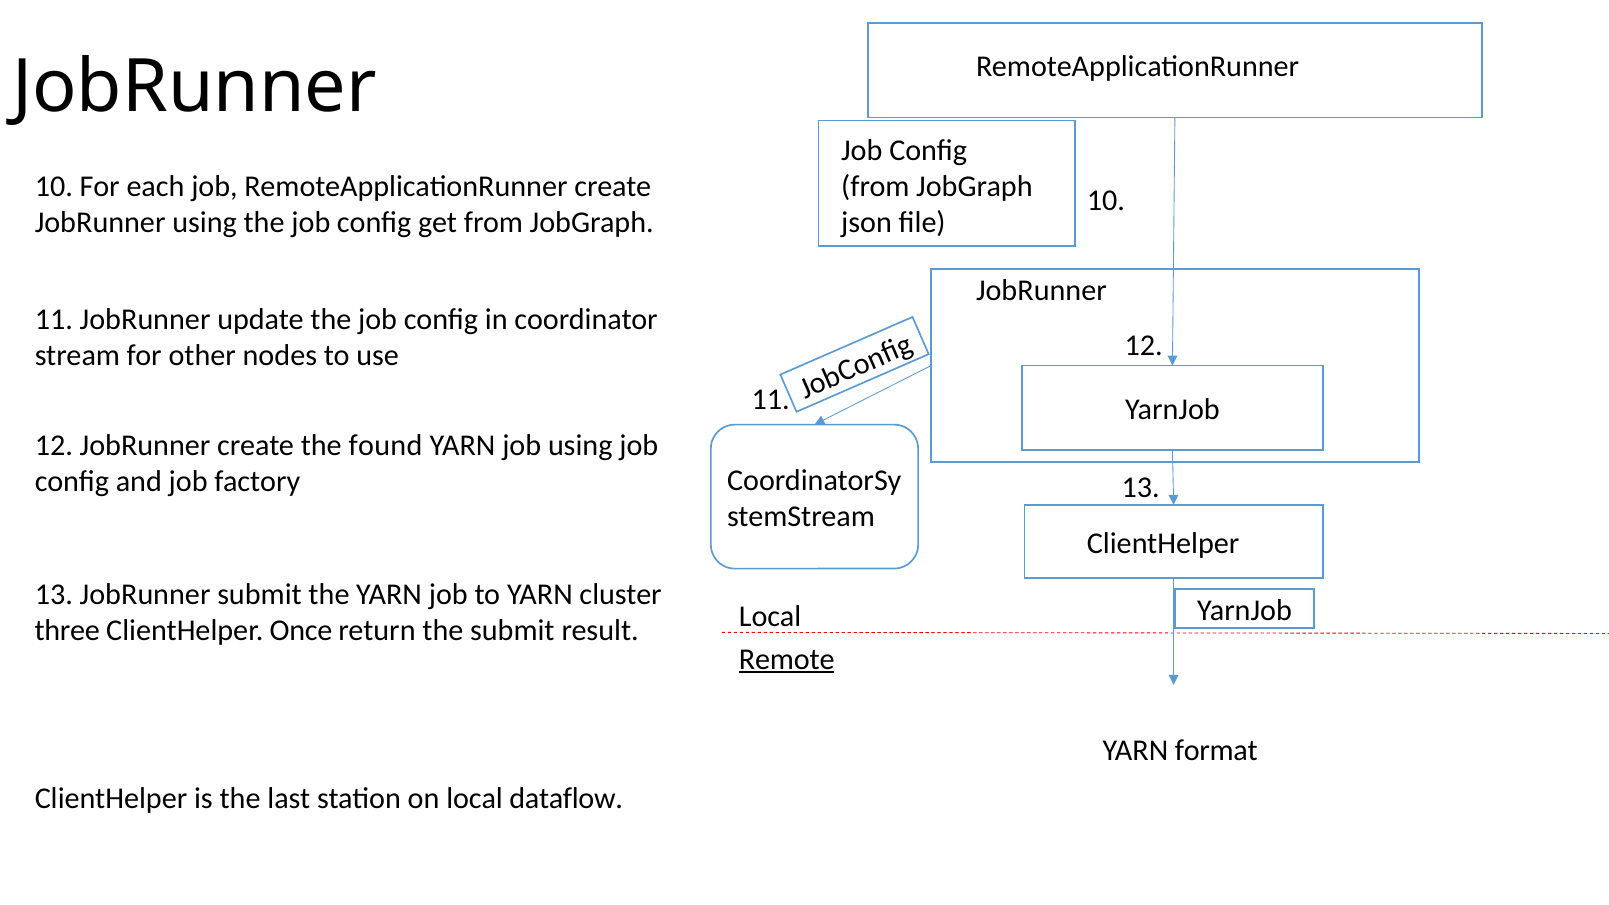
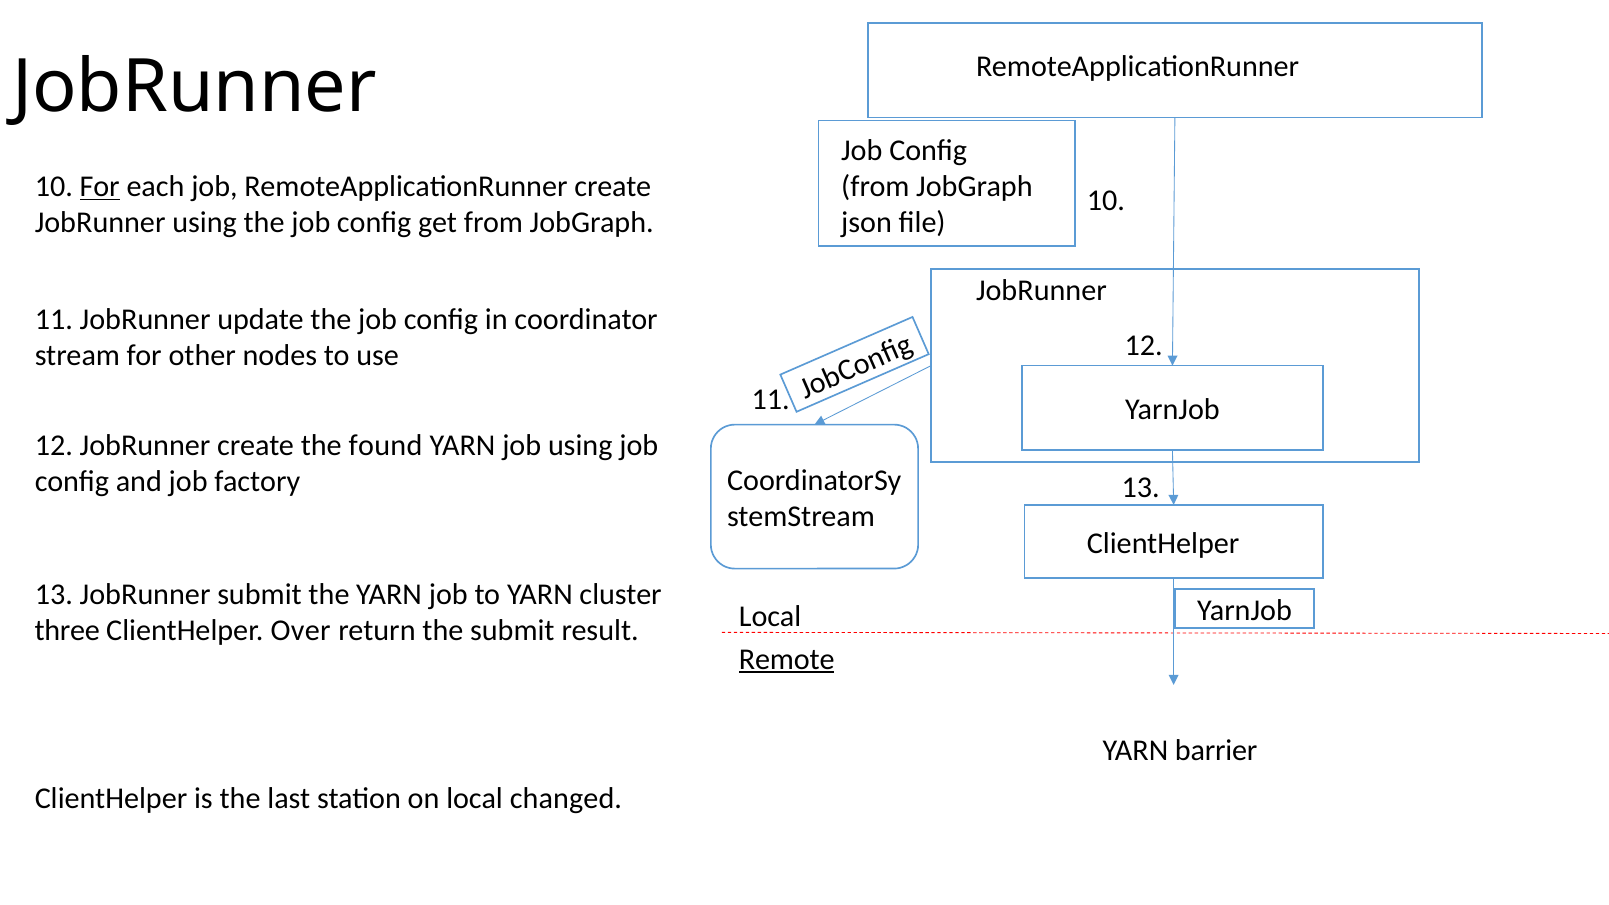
For underline: none -> present (100, 187)
Once: Once -> Over (301, 630)
format: format -> barrier (1216, 750)
dataflow: dataflow -> changed (566, 798)
